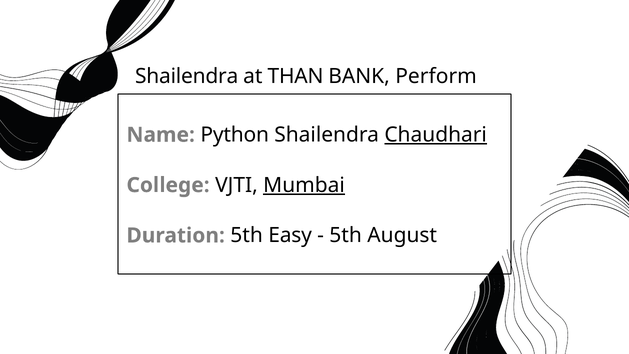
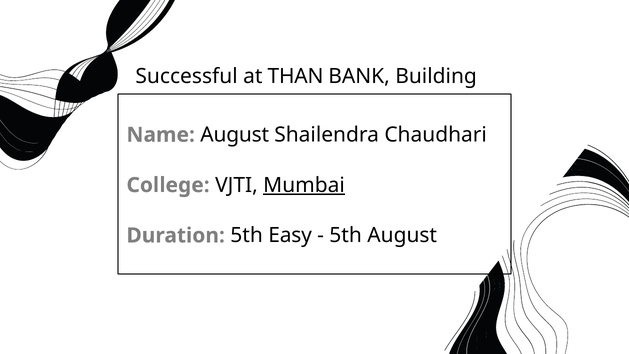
Shailendra: Shailendra -> Successful (187, 76)
Perform: Perform -> Building (436, 76)
Name Python: Python -> August (235, 135)
Chaudhari underline: present -> none (436, 135)
